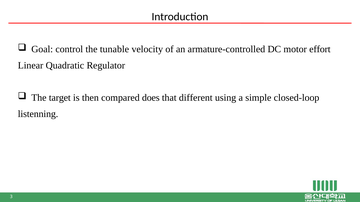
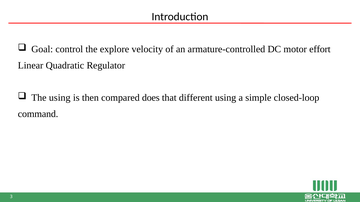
tunable: tunable -> explore (115, 49)
The target: target -> using (60, 98)
listenning: listenning -> command (38, 114)
